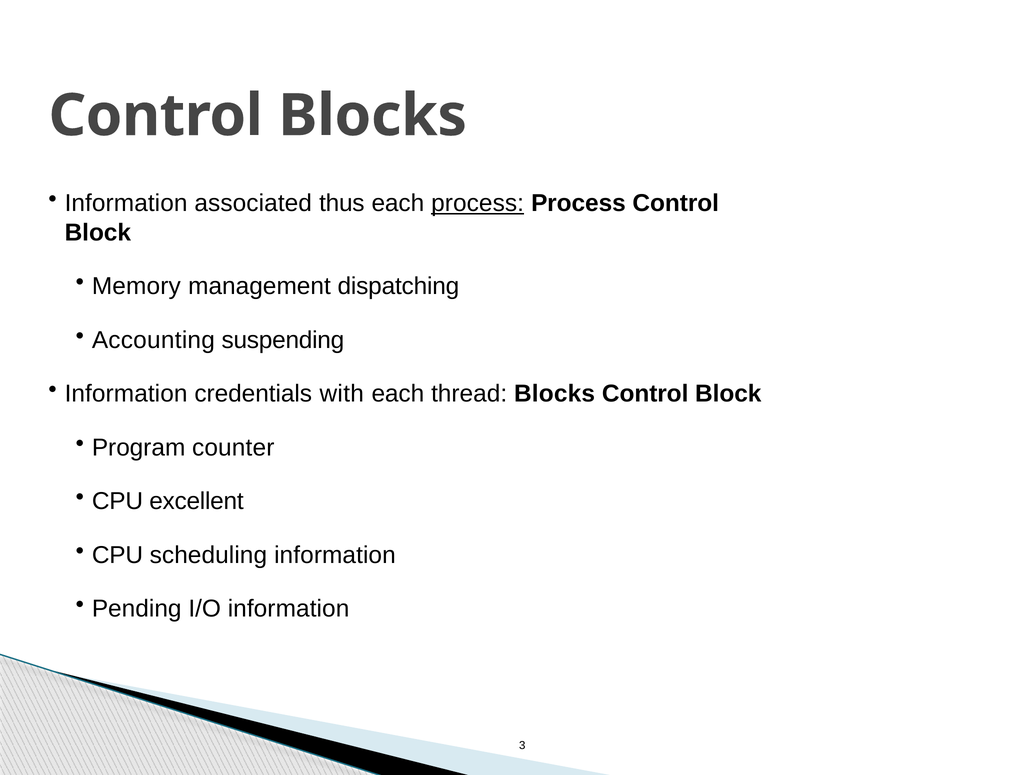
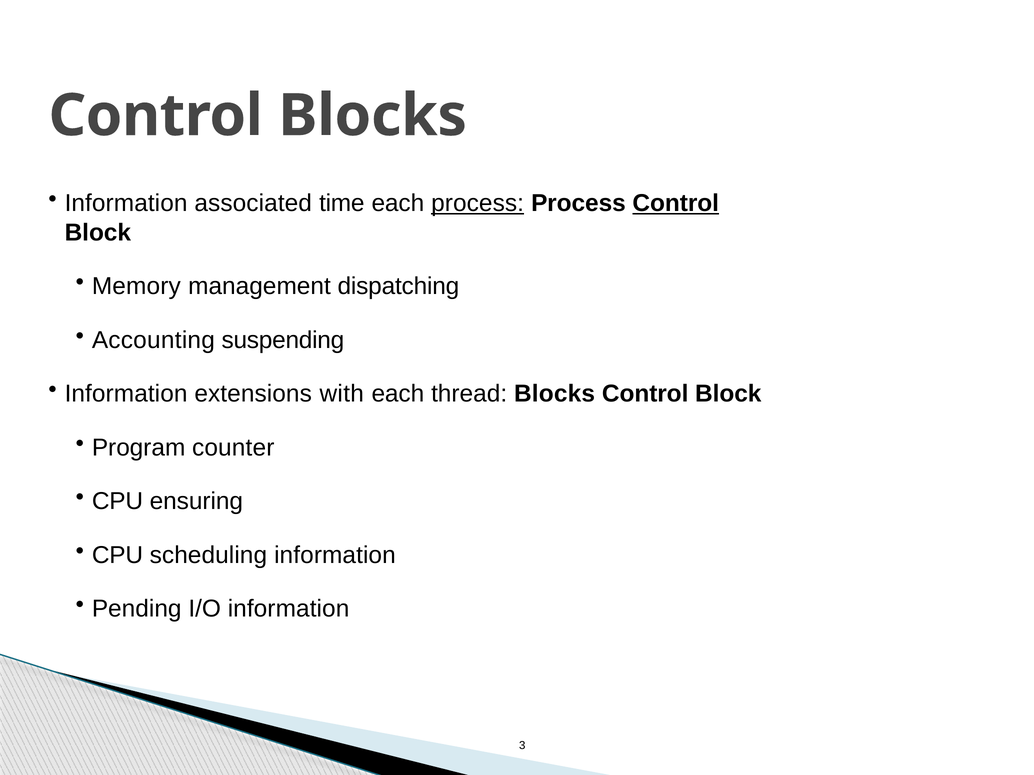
thus: thus -> time (342, 203)
Control underline: none -> present (676, 203)
credentials: credentials -> extensions (253, 394)
excellent: excellent -> ensuring (196, 502)
